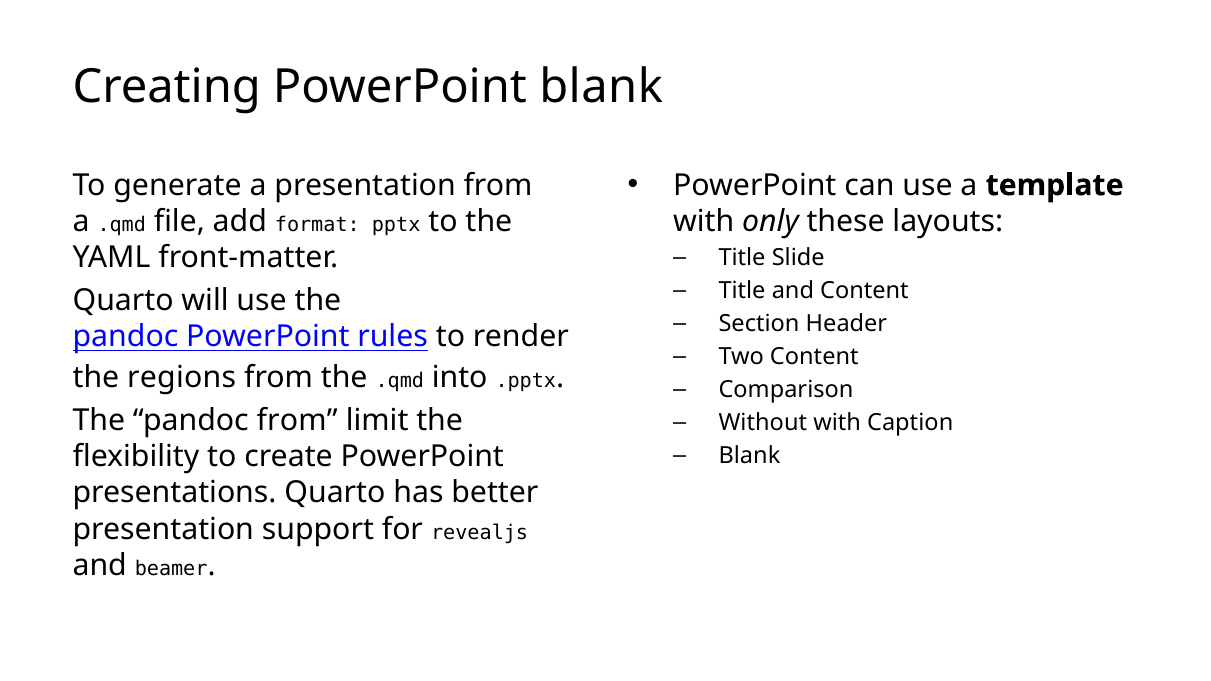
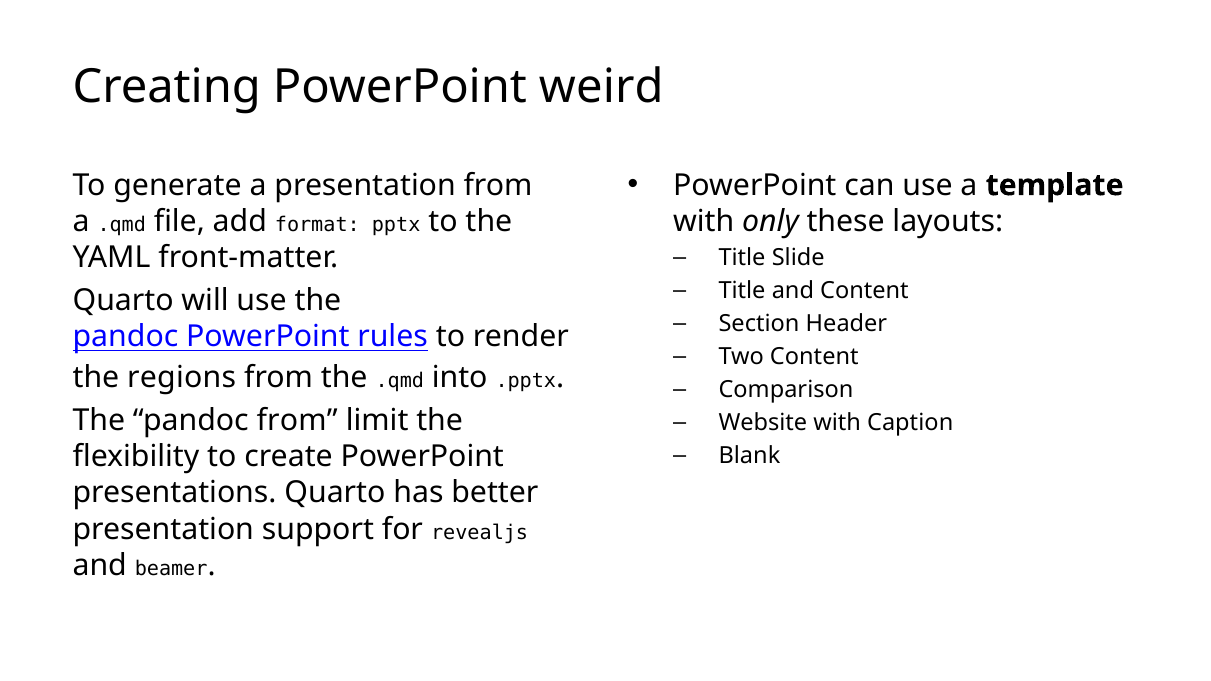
PowerPoint blank: blank -> weird (601, 87)
Without: Without -> Website (763, 423)
